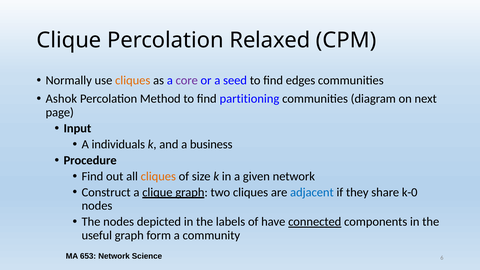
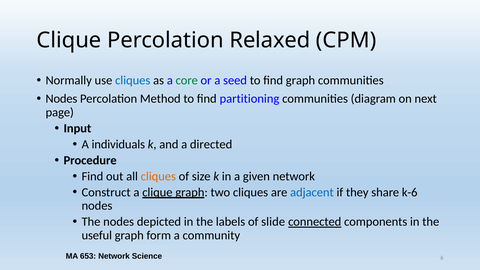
cliques colour: orange -> blue (133, 80)
core colour: purple -> green (187, 80)
find edges: edges -> graph (300, 80)
Ashok: Ashok -> Nodes (61, 99)
business: business -> directed (211, 144)
k-0: k-0 -> k-6 (410, 192)
have: have -> slide (273, 222)
